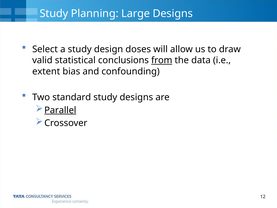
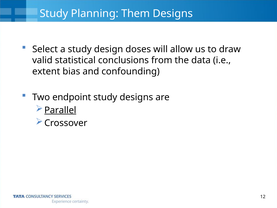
Large: Large -> Them (136, 13)
from underline: present -> none (162, 60)
standard: standard -> endpoint (72, 97)
